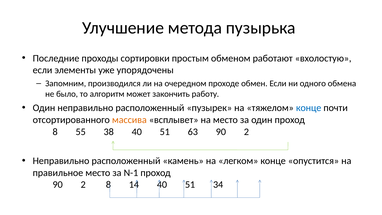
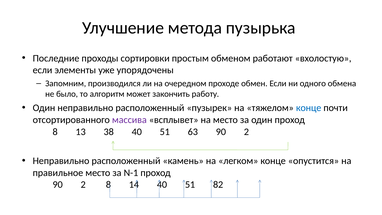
массива colour: orange -> purple (129, 120)
55: 55 -> 13 (81, 132)
34: 34 -> 82 (218, 185)
